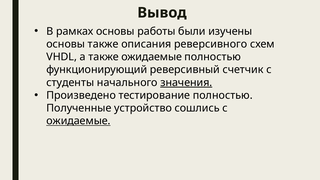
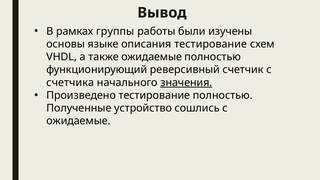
рамках основы: основы -> группы (115, 31)
основы также: также -> языке (103, 44)
описания реверсивного: реверсивного -> тестирование (211, 44)
студенты: студенты -> счетчика (70, 82)
ожидаемые underline: present -> none (78, 121)
